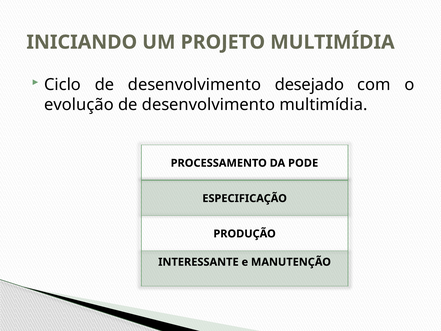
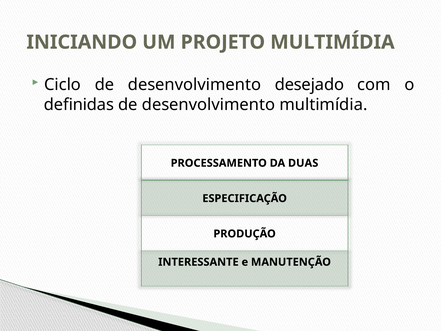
evolução: evolução -> definidas (79, 105)
PODE: PODE -> DUAS (303, 163)
